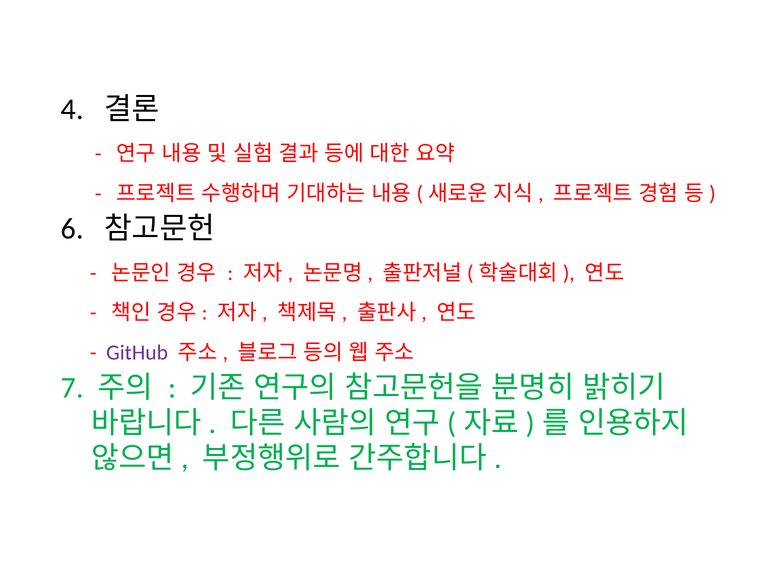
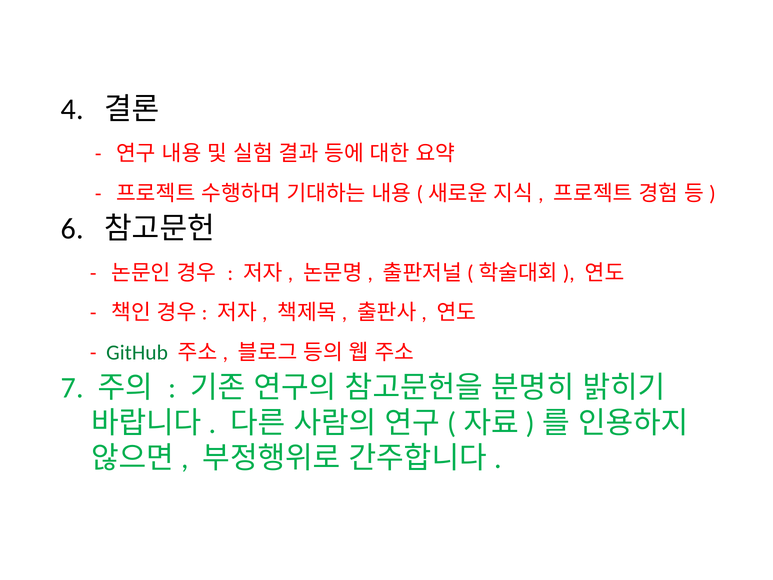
GitHub colour: purple -> green (137, 352)
